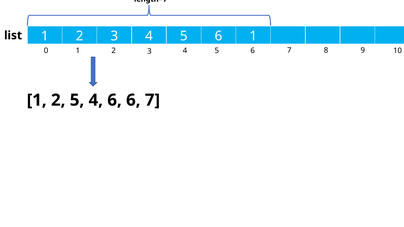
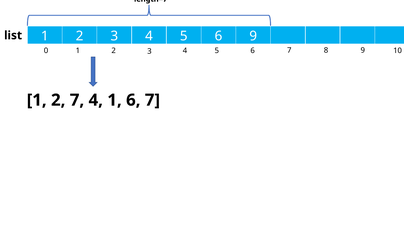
6 1: 1 -> 9 (253, 36)
2 5: 5 -> 7 (77, 100)
4 6: 6 -> 1 (115, 100)
